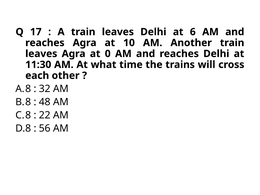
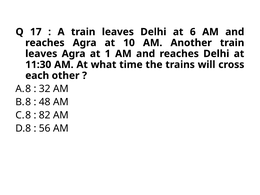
0: 0 -> 1 (108, 54)
22: 22 -> 82 (45, 115)
